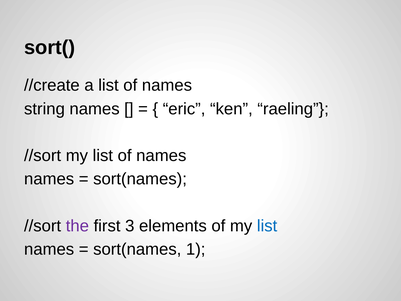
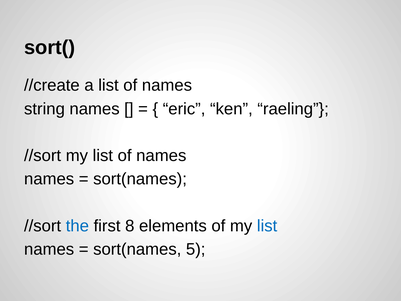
the colour: purple -> blue (77, 226)
3: 3 -> 8 (130, 226)
1: 1 -> 5 (196, 249)
